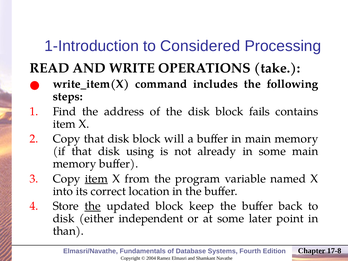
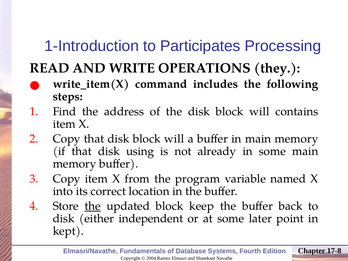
Considered: Considered -> Participates (200, 46)
take: take -> they (277, 68)
the disk block fails: fails -> will (259, 111)
item underline: present -> none (96, 179)
than: than -> kept (68, 231)
